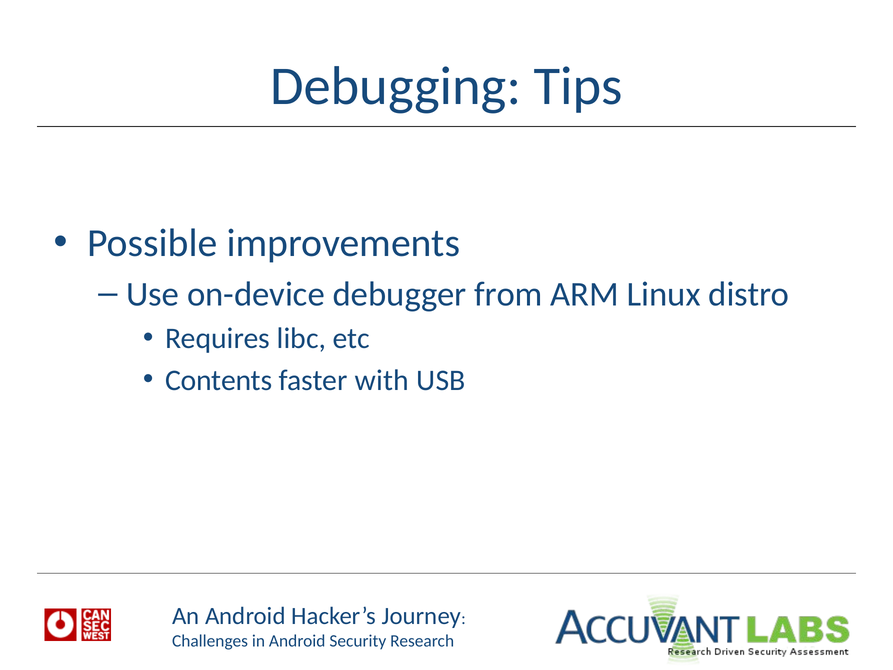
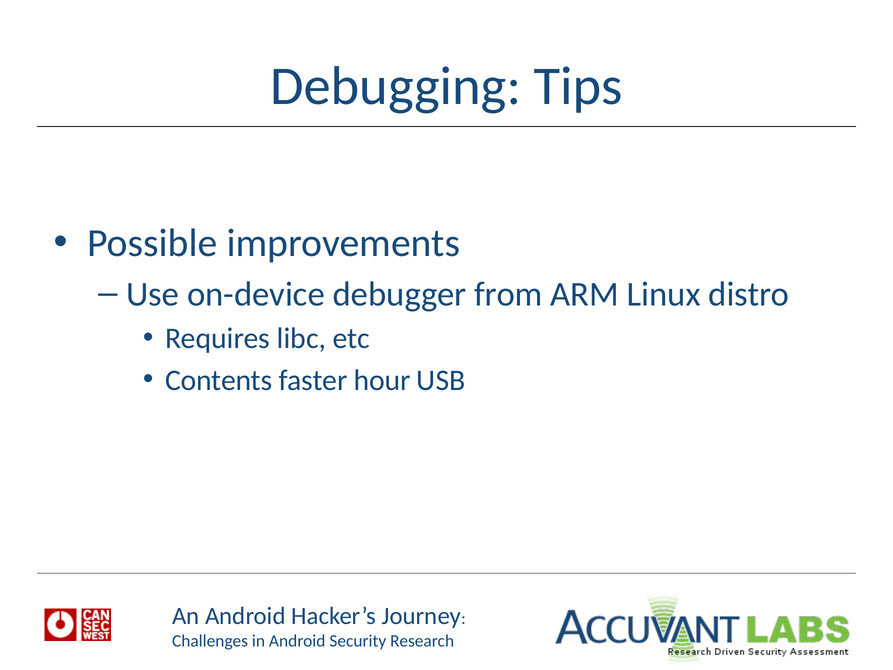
with: with -> hour (382, 380)
